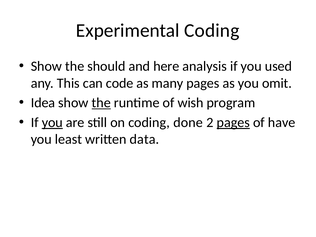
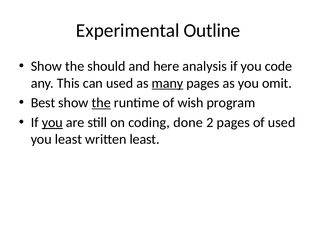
Experimental Coding: Coding -> Outline (212, 31)
used: used -> code (279, 66)
can code: code -> used (120, 83)
many underline: none -> present (167, 83)
Idea: Idea -> Best (43, 103)
pages underline: present -> none (233, 122)
of have: have -> used (282, 122)
written data: data -> least (145, 139)
